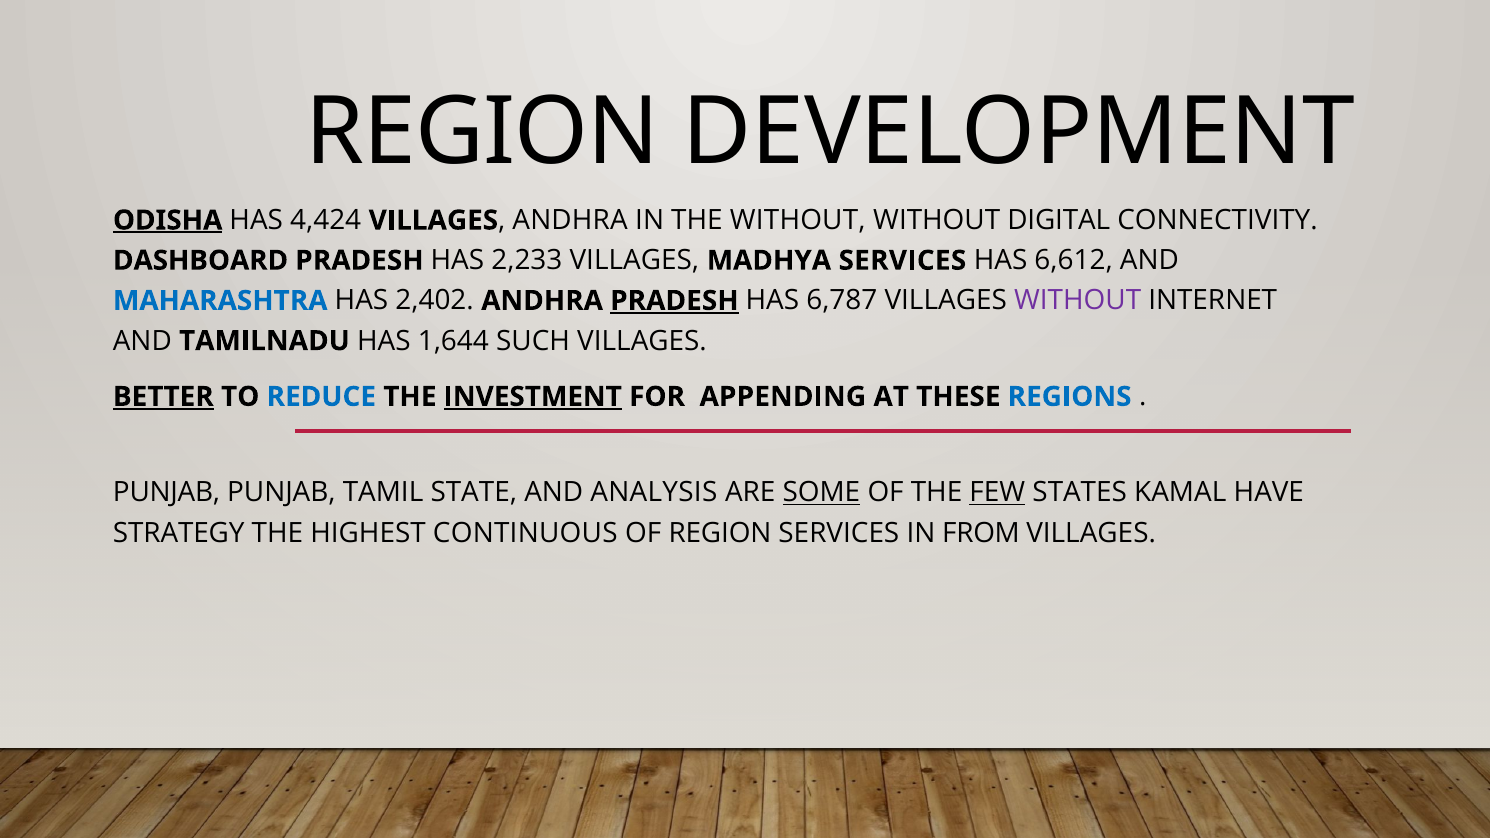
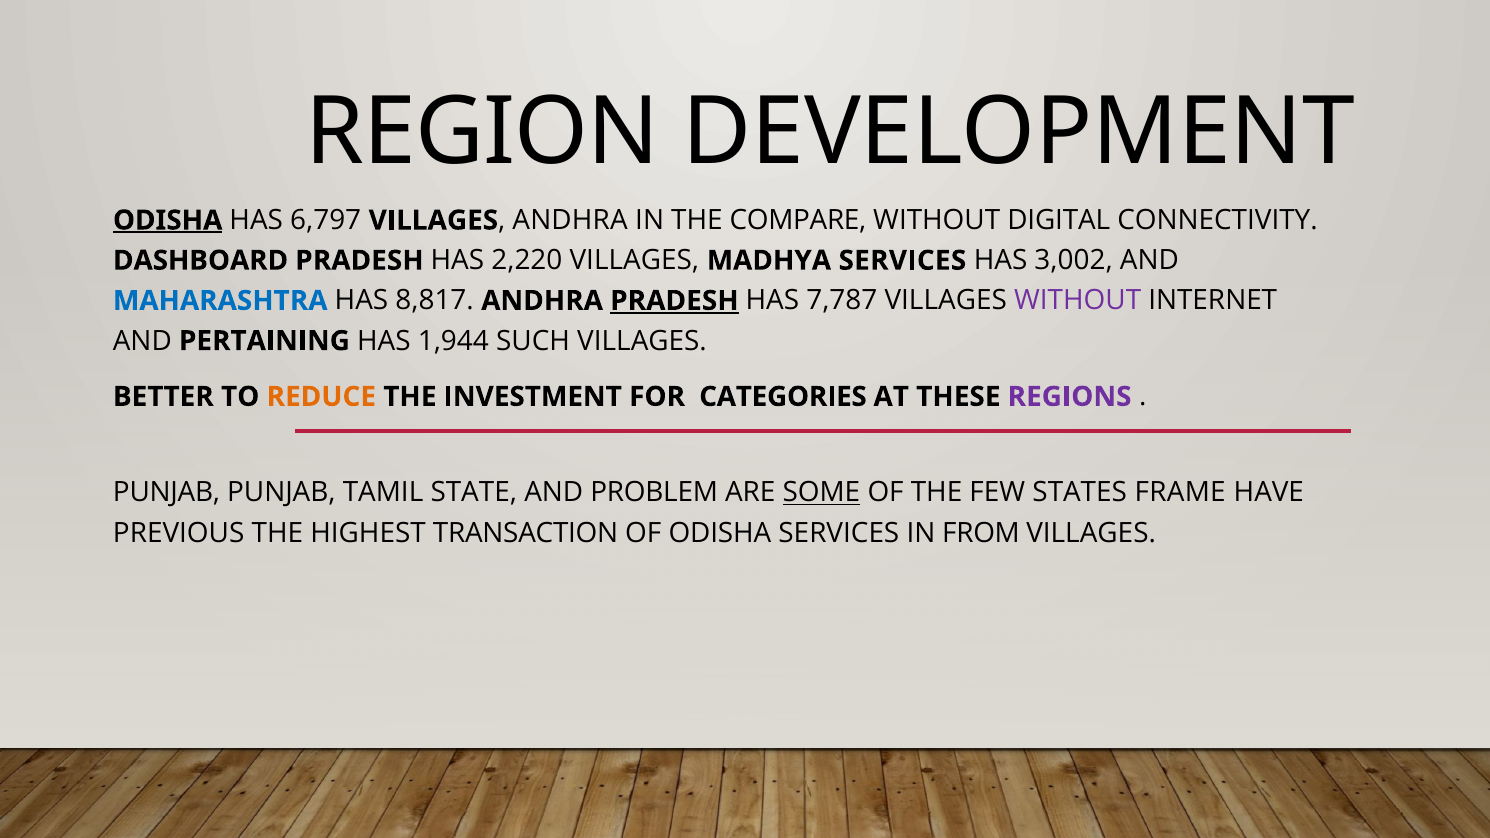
4,424: 4,424 -> 6,797 (326, 220)
THE WITHOUT: WITHOUT -> COMPARE (798, 220)
2,233: 2,233 -> 2,220 (527, 261)
6,612: 6,612 -> 3,002 (1074, 261)
2,402: 2,402 -> 8,817 (435, 301)
6,787: 6,787 -> 7,787 (842, 301)
TAMILNADU: TAMILNADU -> PERTAINING (264, 341)
1,644: 1,644 -> 1,944 (453, 341)
BETTER underline: present -> none (163, 397)
REDUCE colour: blue -> orange (321, 397)
INVESTMENT underline: present -> none (533, 397)
APPENDING: APPENDING -> CATEGORIES (783, 397)
REGIONS colour: blue -> purple (1070, 397)
ANALYSIS: ANALYSIS -> PROBLEM (654, 493)
FEW underline: present -> none (997, 493)
KAMAL: KAMAL -> FRAME (1180, 493)
STRATEGY: STRATEGY -> PREVIOUS (179, 533)
CONTINUOUS: CONTINUOUS -> TRANSACTION (526, 533)
OF REGION: REGION -> ODISHA (720, 533)
